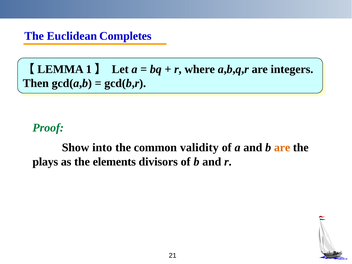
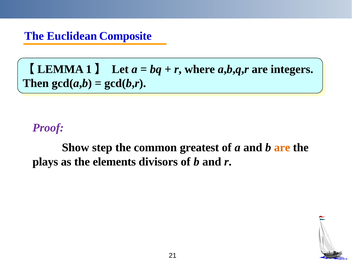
Completes: Completes -> Composite (125, 36)
Proof colour: green -> purple (48, 128)
into: into -> step (102, 148)
validity: validity -> greatest (199, 148)
